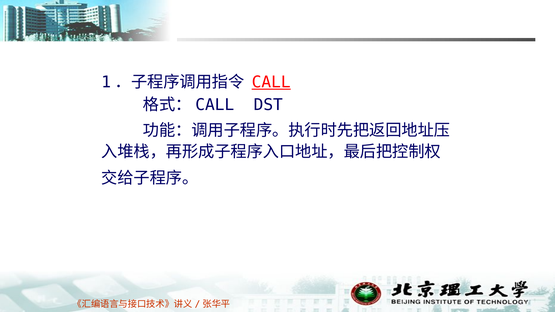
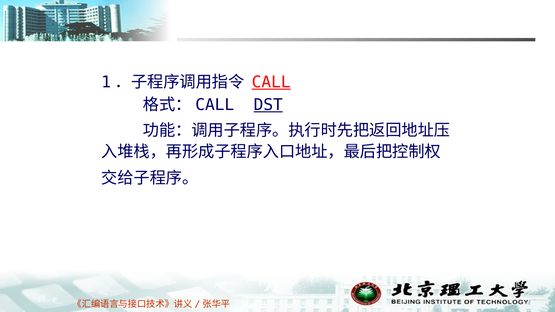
DST underline: none -> present (268, 105)
